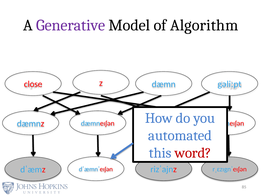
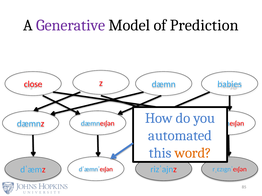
Algorithm: Algorithm -> Prediction (204, 25)
gəliːpt: gəliːpt -> babies (230, 84)
word colour: red -> orange (193, 153)
